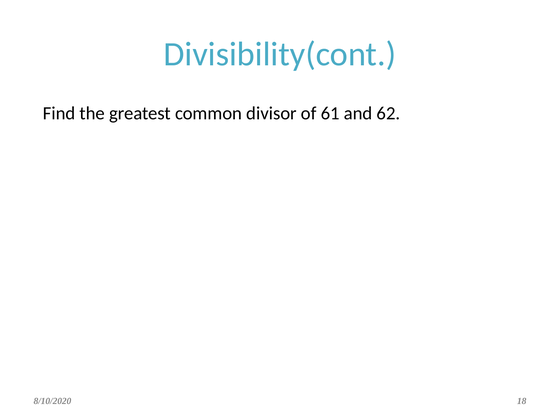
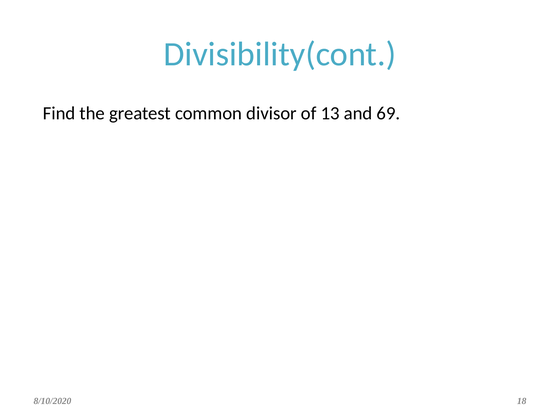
61: 61 -> 13 (330, 113)
62: 62 -> 69 (388, 113)
